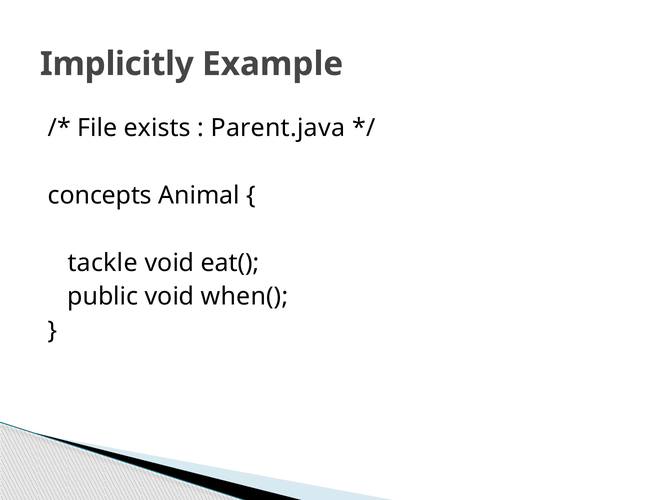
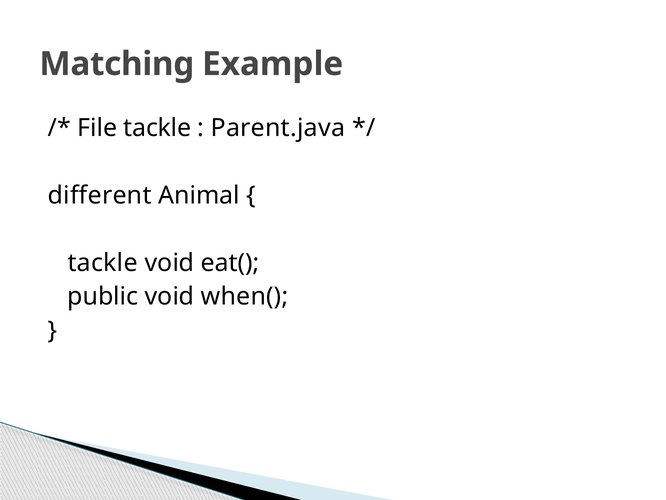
Implicitly: Implicitly -> Matching (117, 64)
File exists: exists -> tackle (157, 128)
concepts: concepts -> different (100, 195)
